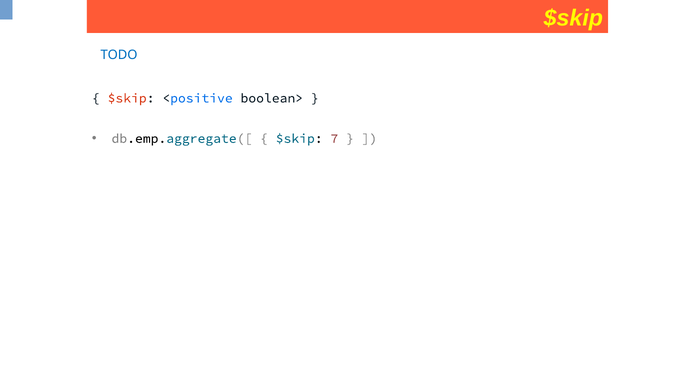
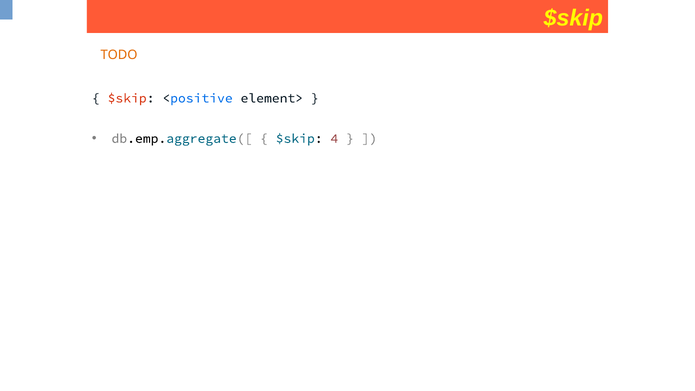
TODO colour: blue -> orange (119, 55)
boolean>: boolean> -> element> (272, 98)
7: 7 -> 4 (334, 138)
